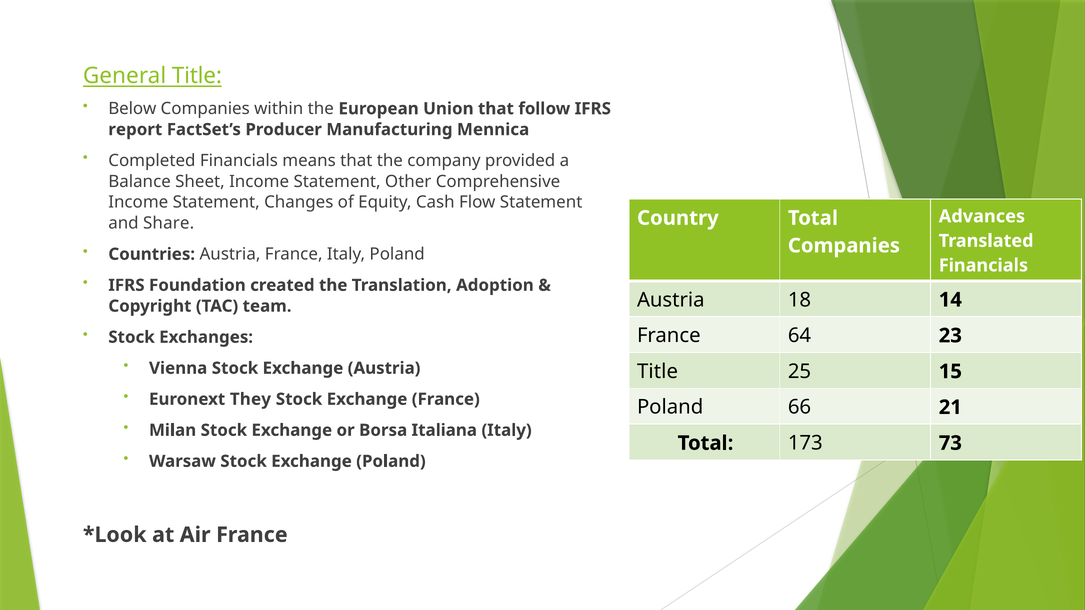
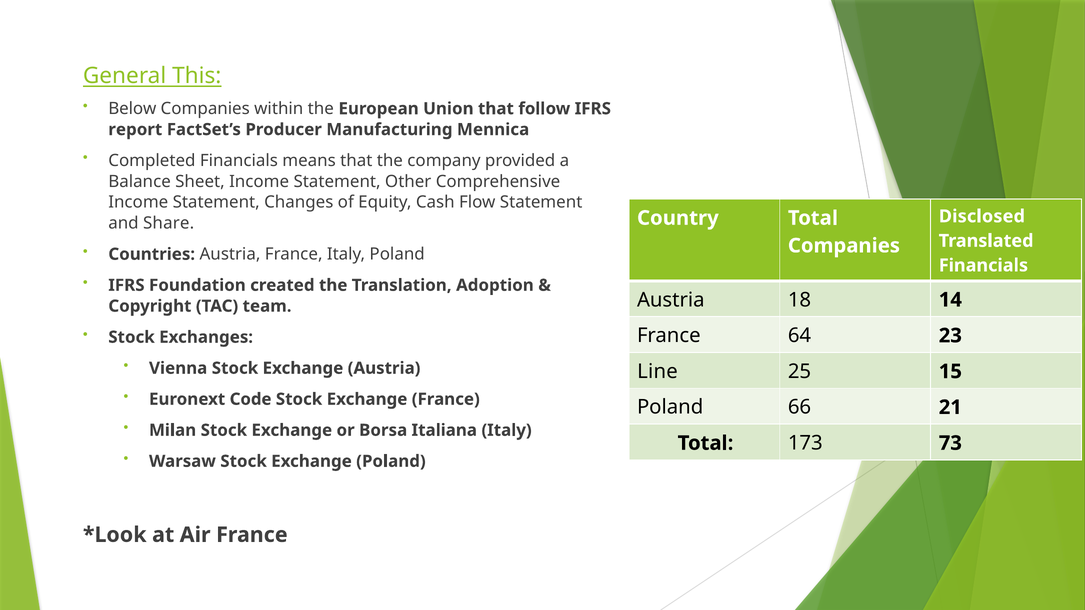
General Title: Title -> This (197, 76)
Advances: Advances -> Disclosed (982, 216)
Title: Title -> Line (658, 372)
They: They -> Code (251, 399)
